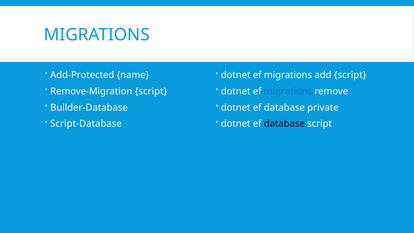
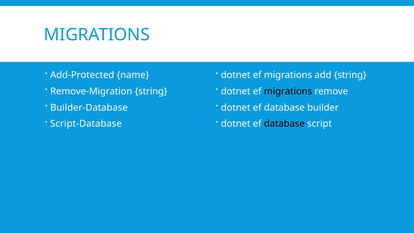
add script: script -> string (350, 75)
Remove-Migration script: script -> string (151, 91)
migrations colour: blue -> black (288, 91)
private: private -> builder (323, 107)
